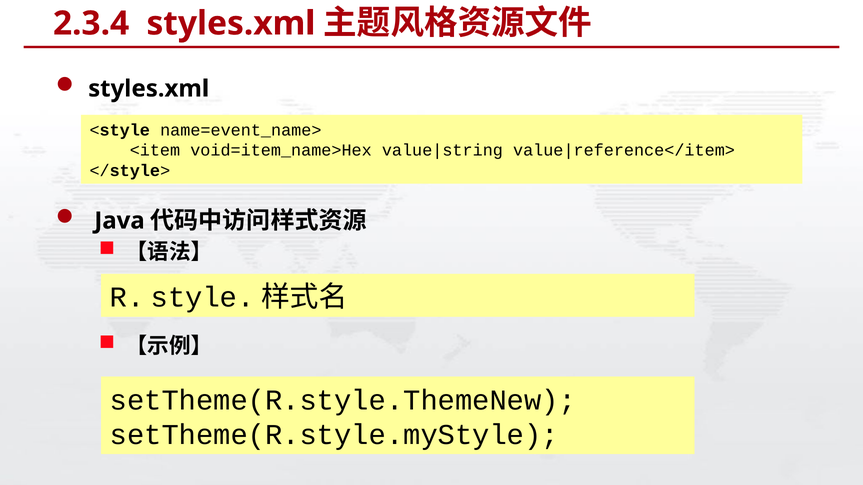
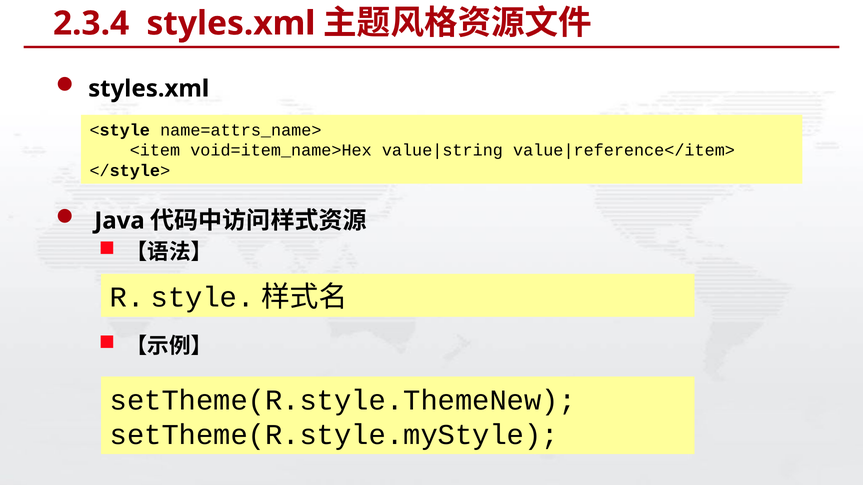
name=event_name>: name=event_name> -> name=attrs_name> (241, 130)
